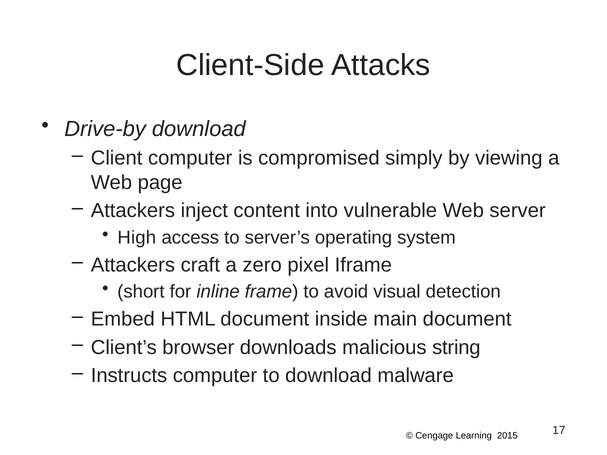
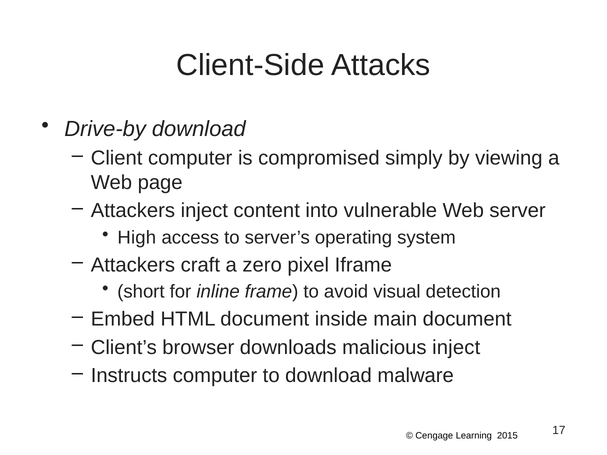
malicious string: string -> inject (456, 348)
